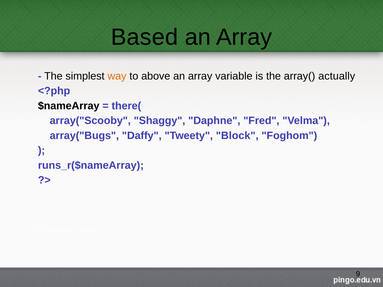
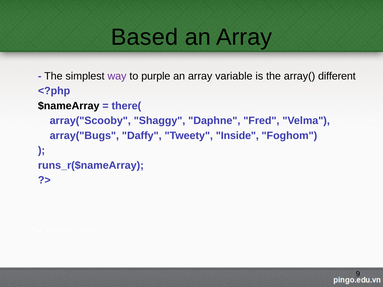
way colour: orange -> purple (117, 76)
above: above -> purple (156, 76)
actually: actually -> different (337, 76)
Block: Block -> Inside (237, 136)
